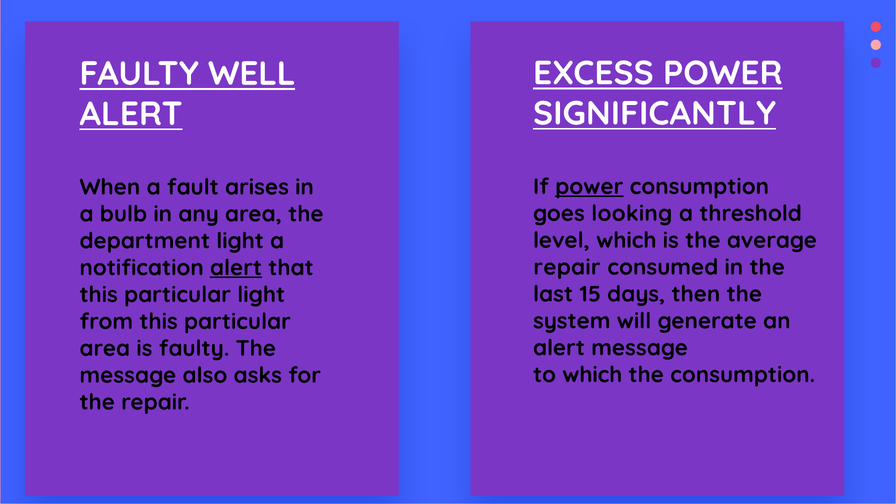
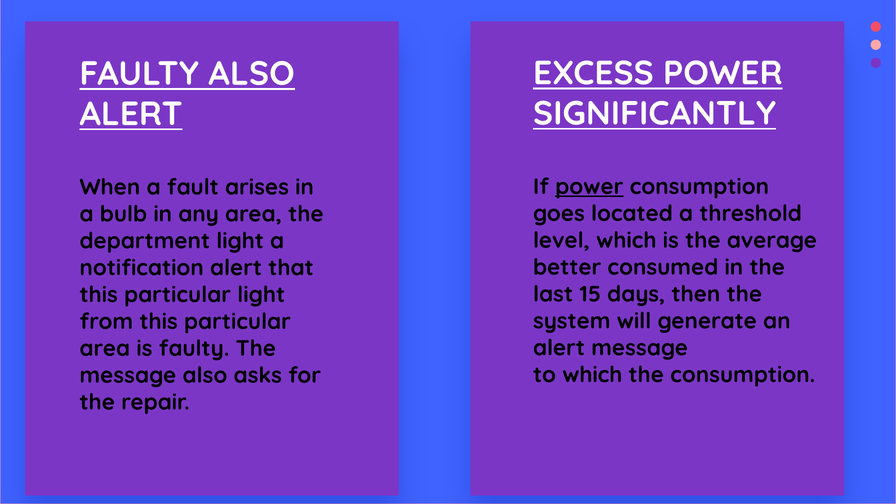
FAULTY WELL: WELL -> ALSO (251, 74)
looking: looking -> located (632, 213)
repair: repair -> better (567, 267)
alert underline: present -> none (236, 268)
